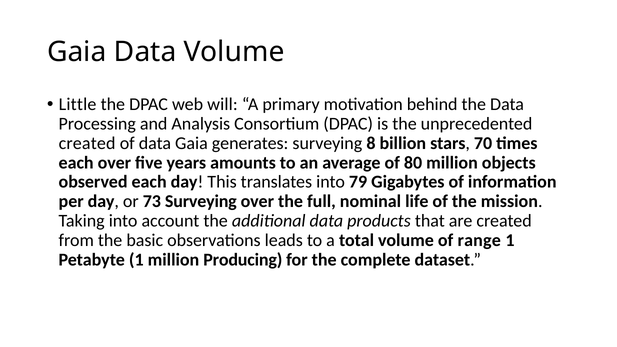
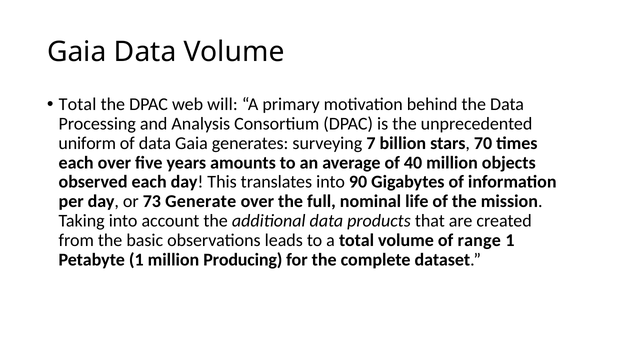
Little: Little -> Total (78, 104)
created: created -> uniform (87, 143)
8: 8 -> 7 (371, 143)
80: 80 -> 40 (413, 163)
79: 79 -> 90 (358, 182)
73 Surveying: Surveying -> Generate (201, 202)
